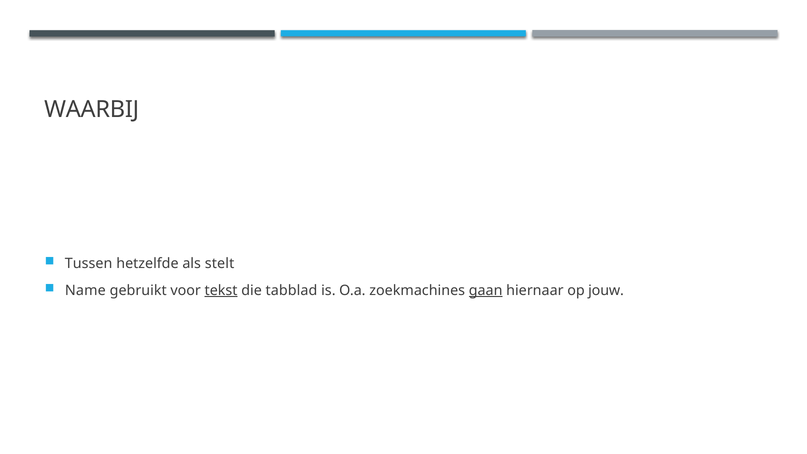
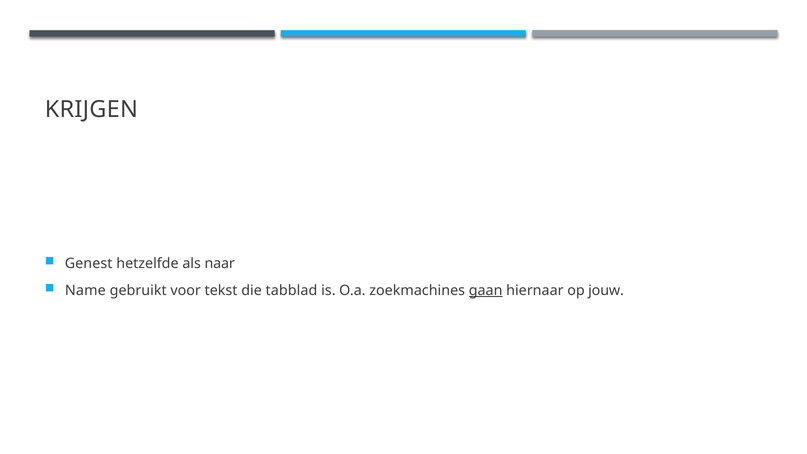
WAARBIJ: WAARBIJ -> KRIJGEN (91, 110)
Tussen: Tussen -> Genest (89, 264)
stelt: stelt -> naar (220, 264)
tekst underline: present -> none (221, 290)
